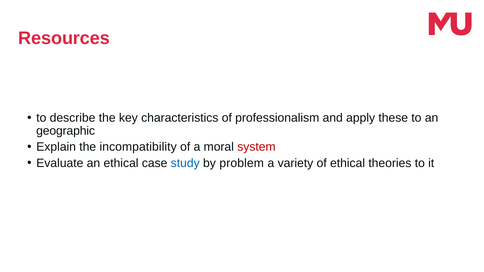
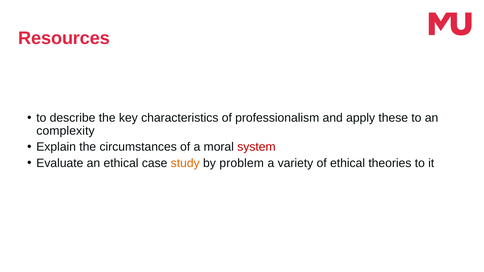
geographic: geographic -> complexity (65, 131)
incompatibility: incompatibility -> circumstances (138, 147)
study colour: blue -> orange (185, 163)
